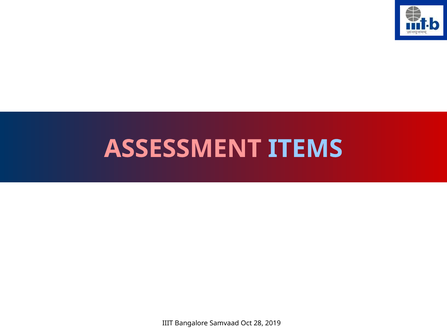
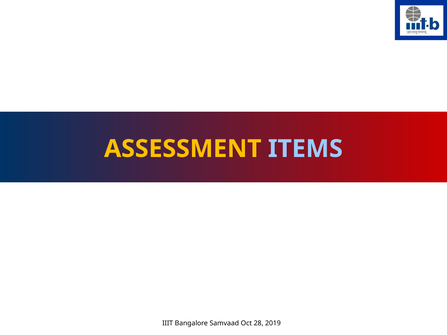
ASSESSMENT colour: pink -> yellow (183, 149)
